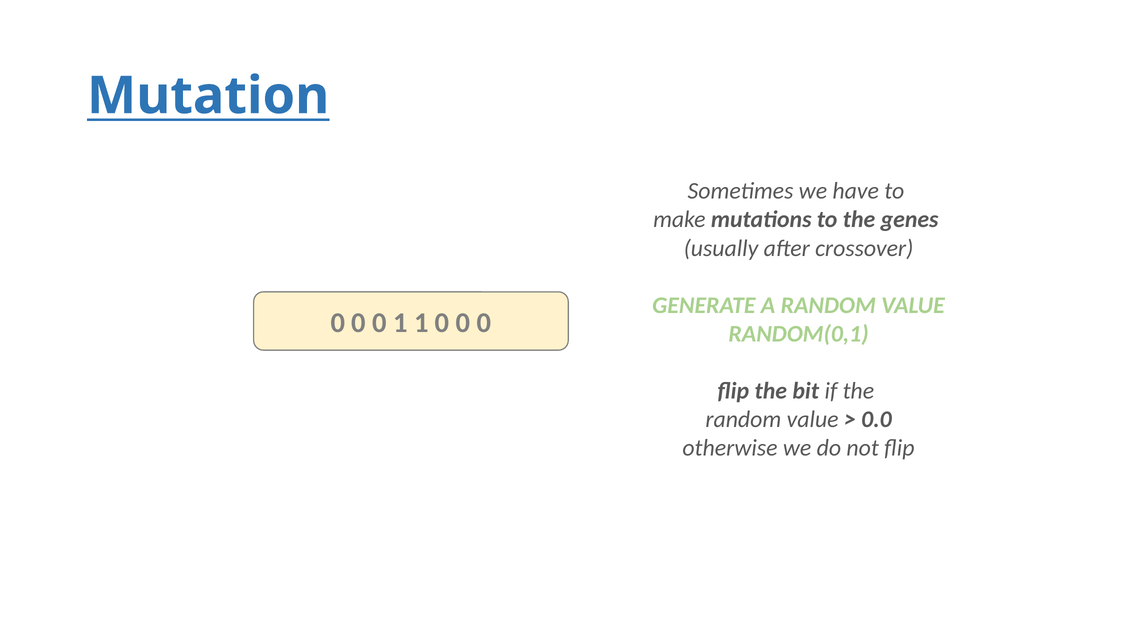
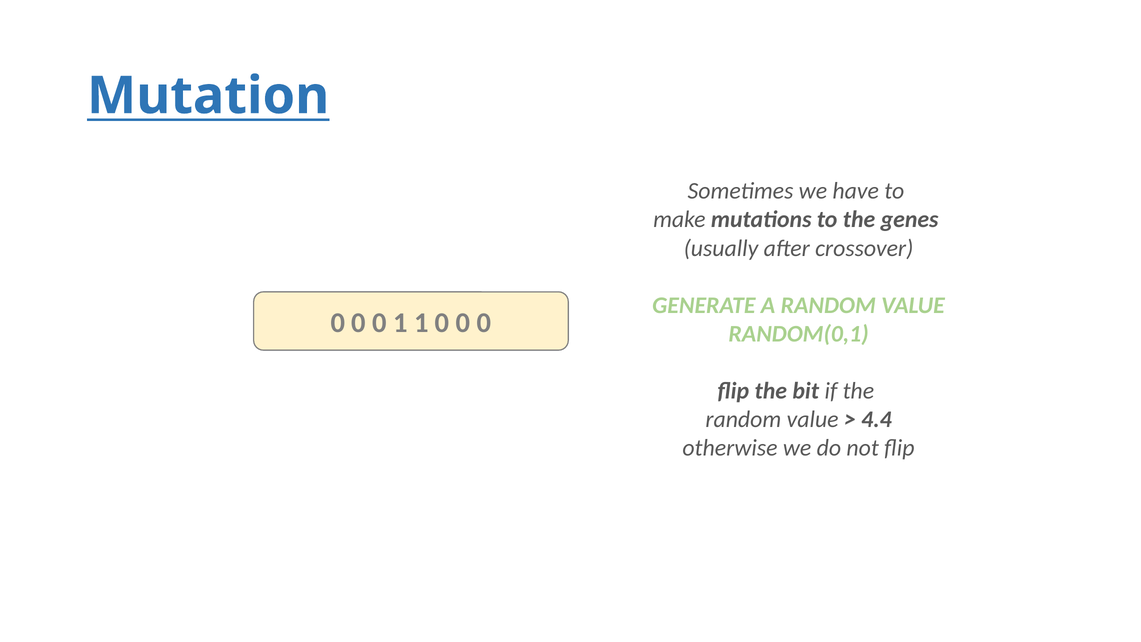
0.0: 0.0 -> 4.4 (876, 419)
